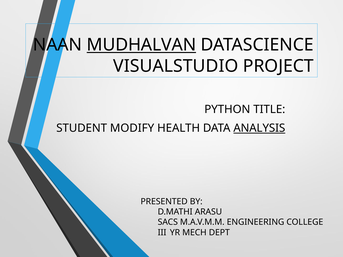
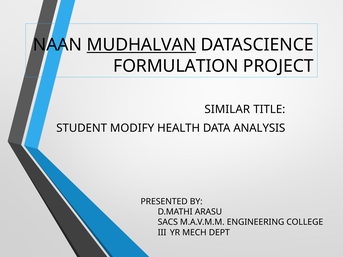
VISUALSTUDIO: VISUALSTUDIO -> FORMULATION (176, 66)
PYTHON: PYTHON -> SIMILAR (227, 109)
ANALYSIS underline: present -> none (259, 128)
